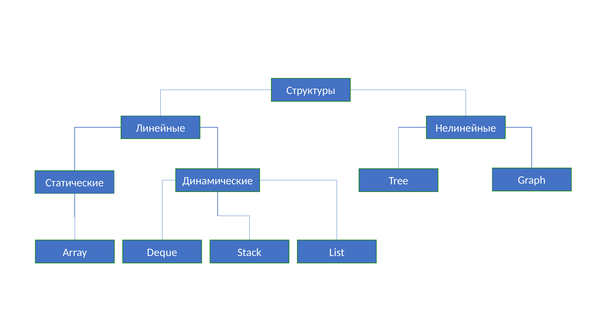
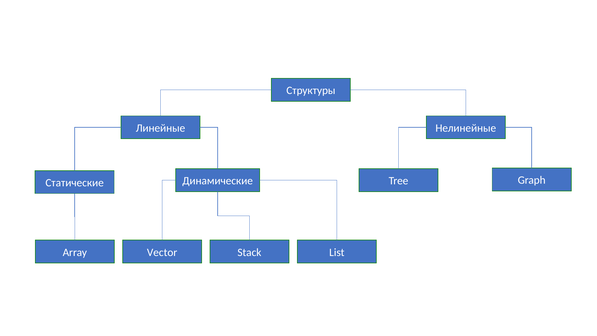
Deque: Deque -> Vector (162, 252)
